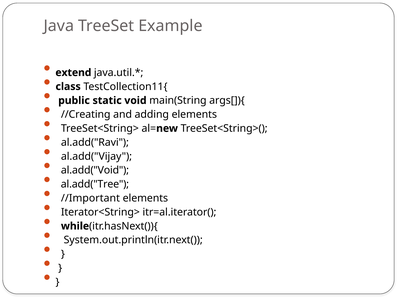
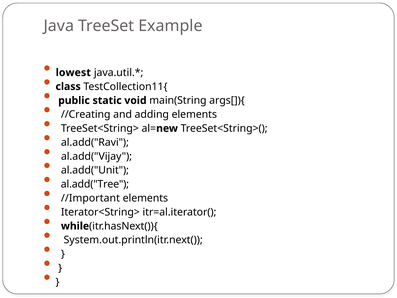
extend: extend -> lowest (73, 73)
al.add("Void: al.add("Void -> al.add("Unit (95, 170)
